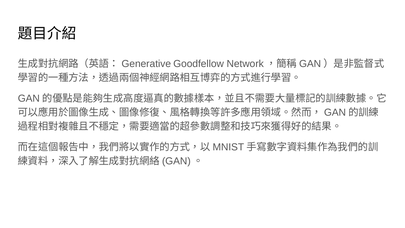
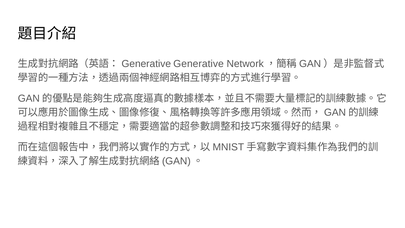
Goodfellow: Goodfellow -> Generative (199, 64)
